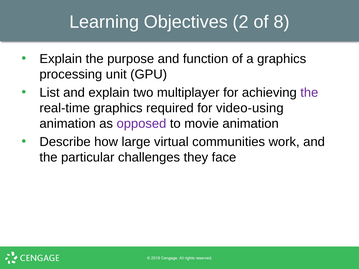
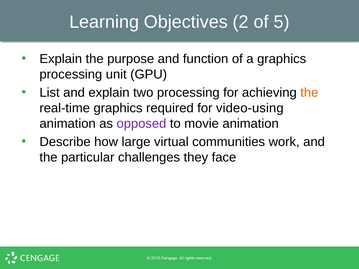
8: 8 -> 5 (282, 22)
two multiplayer: multiplayer -> processing (188, 93)
the colour: purple -> orange (309, 93)
